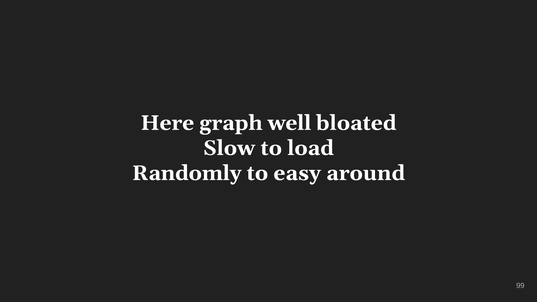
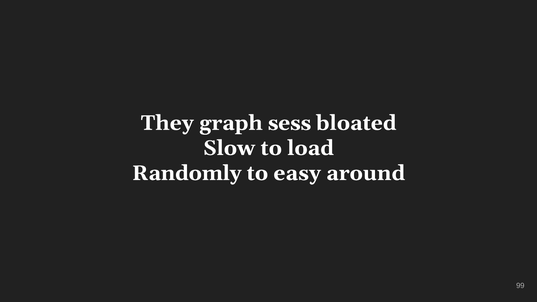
Here: Here -> They (167, 123)
well: well -> sess (289, 123)
